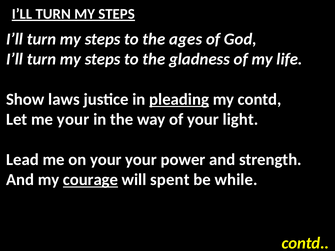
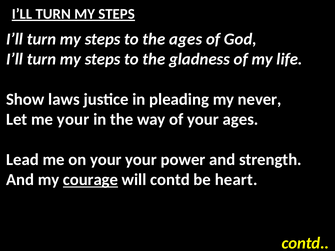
pleading underline: present -> none (179, 99)
my contd: contd -> never (260, 99)
your light: light -> ages (241, 120)
will spent: spent -> contd (170, 180)
while: while -> heart (236, 180)
